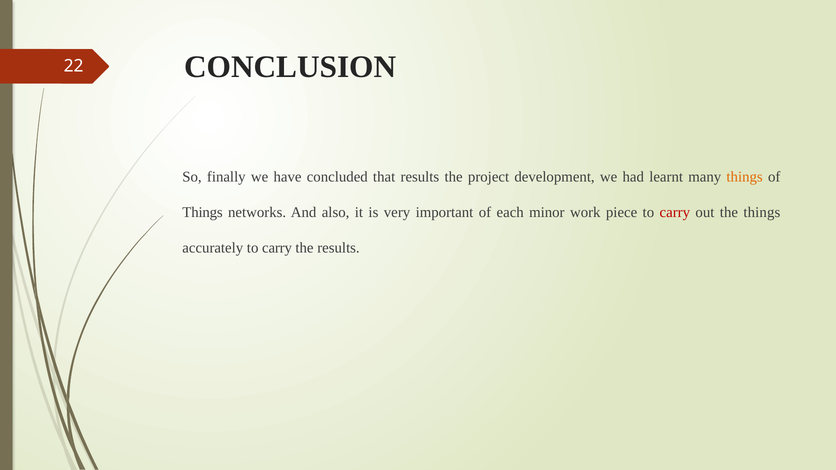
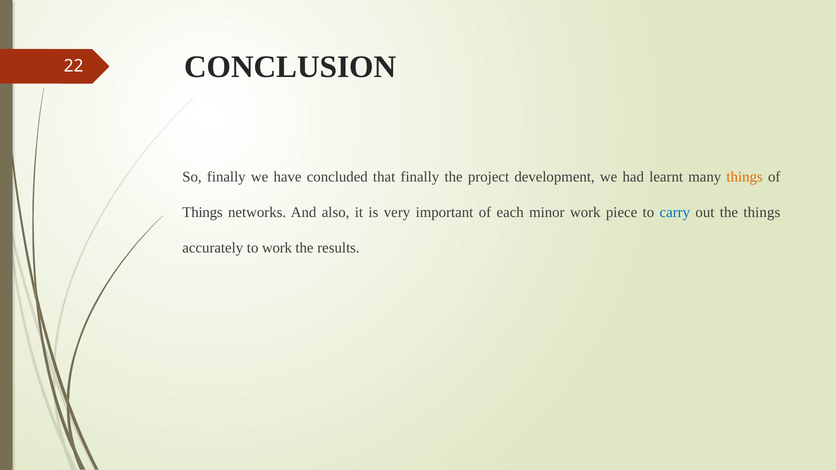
that results: results -> finally (420, 177)
carry colour: red -> blue (675, 213)
accurately to carry: carry -> work (277, 248)
